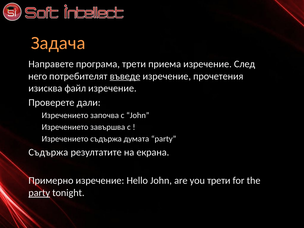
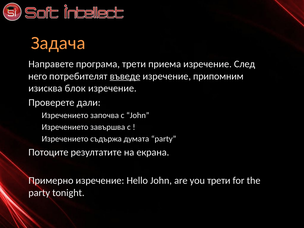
прочетения: прочетения -> припомним (218, 76)
файл: файл -> блок (75, 88)
Съдържа: Съдържа -> Потоците (48, 152)
party underline: present -> none (39, 193)
